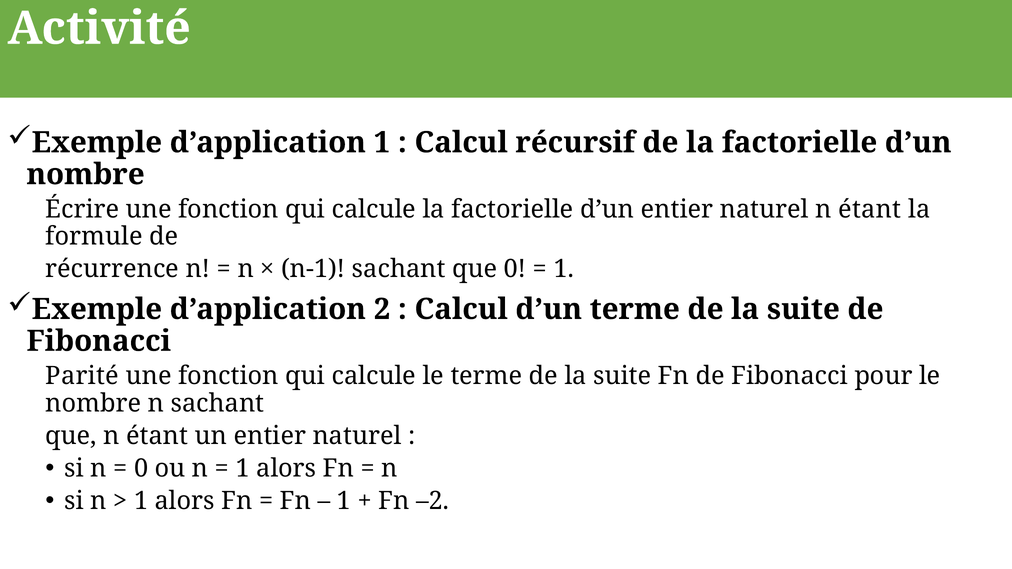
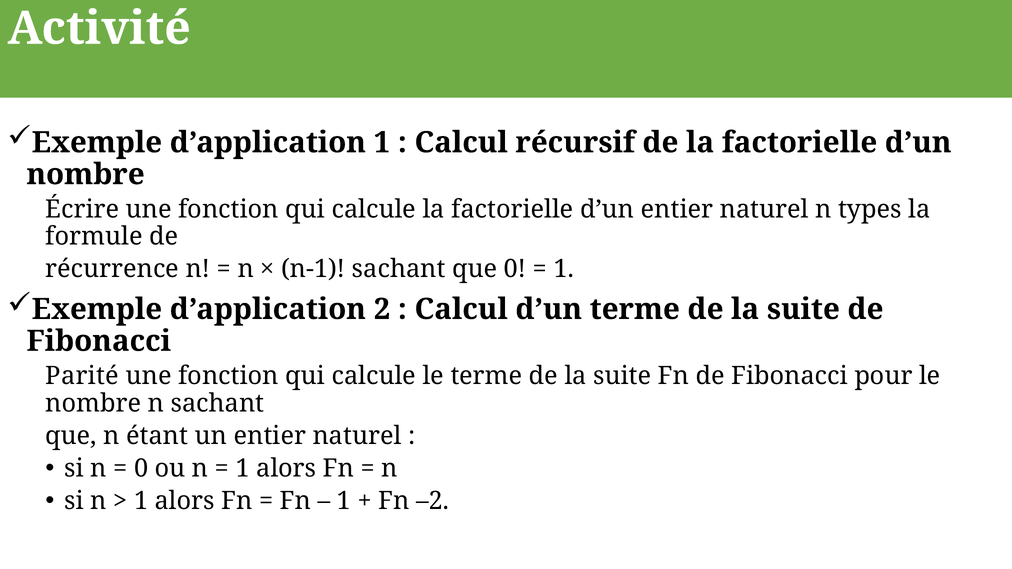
naturel n étant: étant -> types (870, 209)
